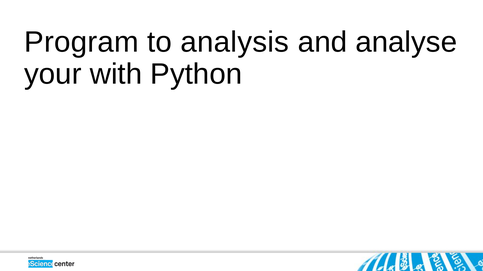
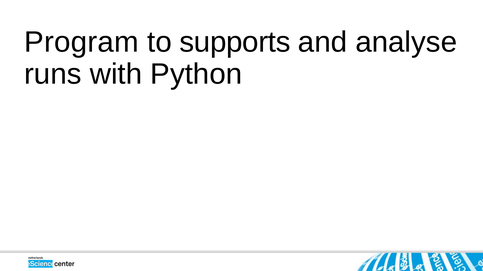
analysis: analysis -> supports (235, 42)
your: your -> runs (53, 74)
